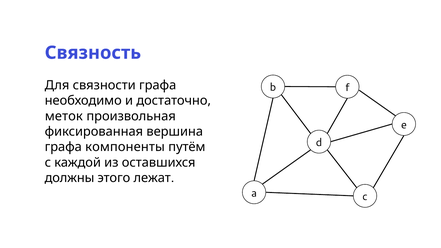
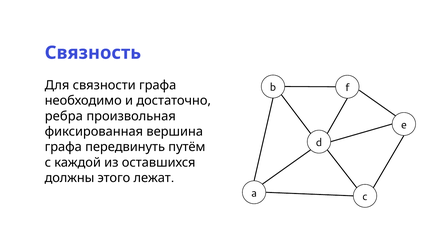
меток: меток -> ребра (64, 116)
компоненты: компоненты -> передвинуть (125, 147)
